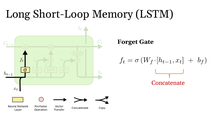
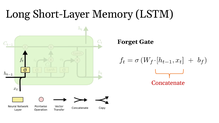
Short-Loop: Short-Loop -> Short-Layer (61, 14)
